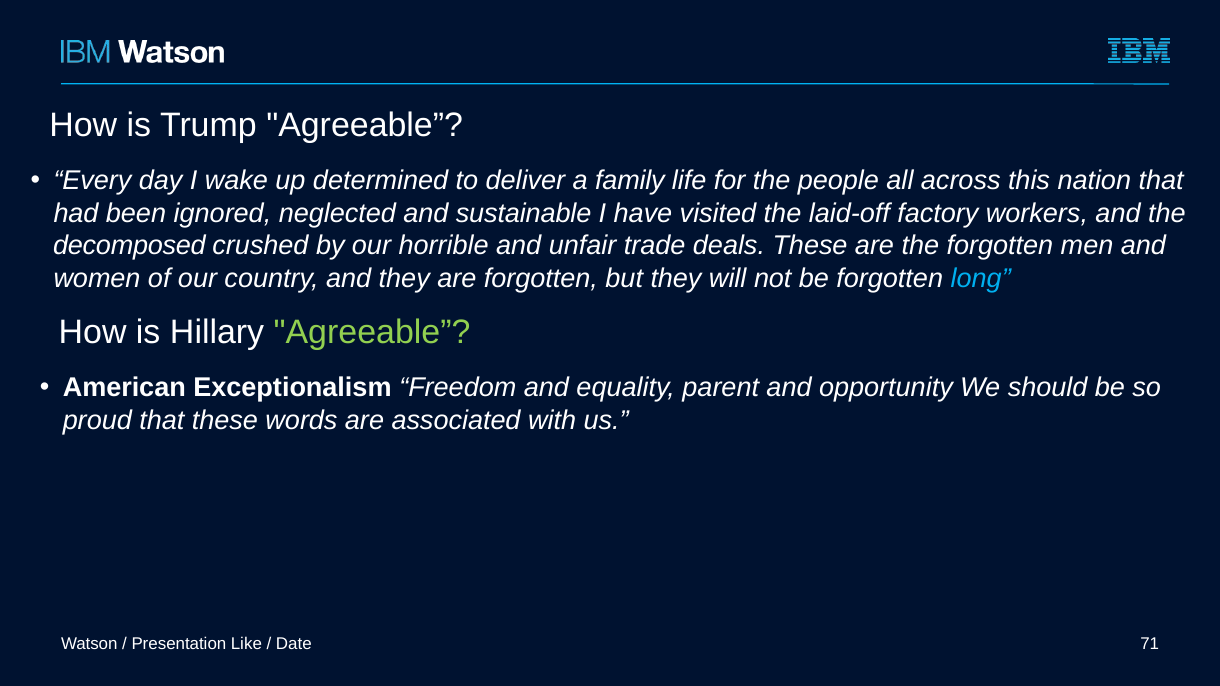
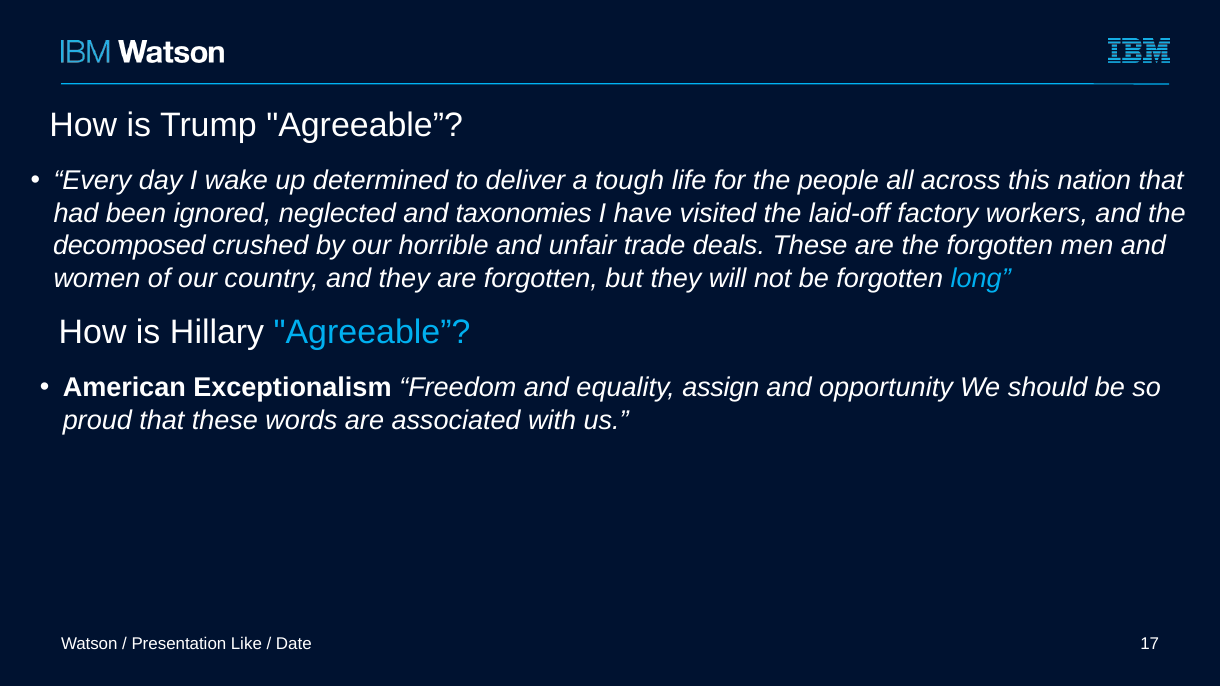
family: family -> tough (630, 181)
sustainable: sustainable -> taxonomies (524, 214)
Agreeable colour: light green -> light blue (372, 332)
parent: parent -> assign (721, 388)
71: 71 -> 17 (1150, 644)
